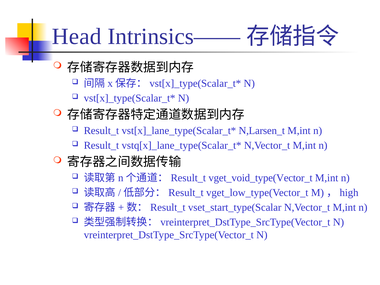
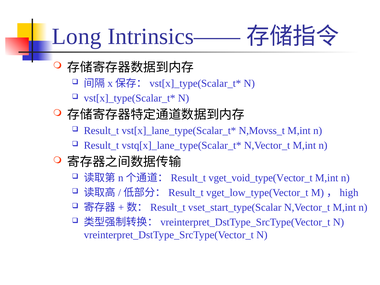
Head: Head -> Long (77, 36)
N,Larsen_t: N,Larsen_t -> N,Movss_t (262, 131)
